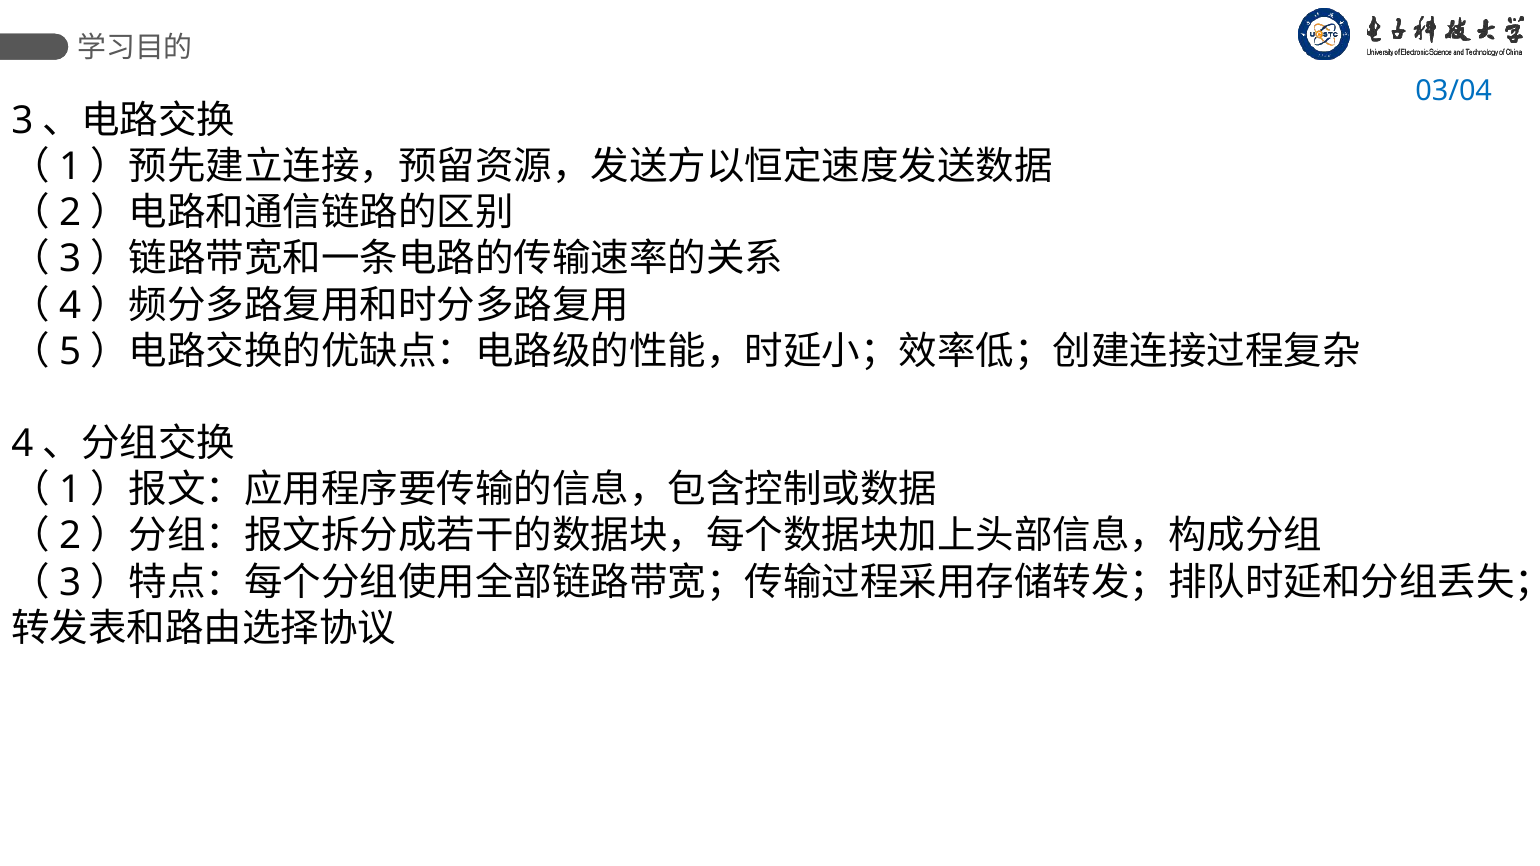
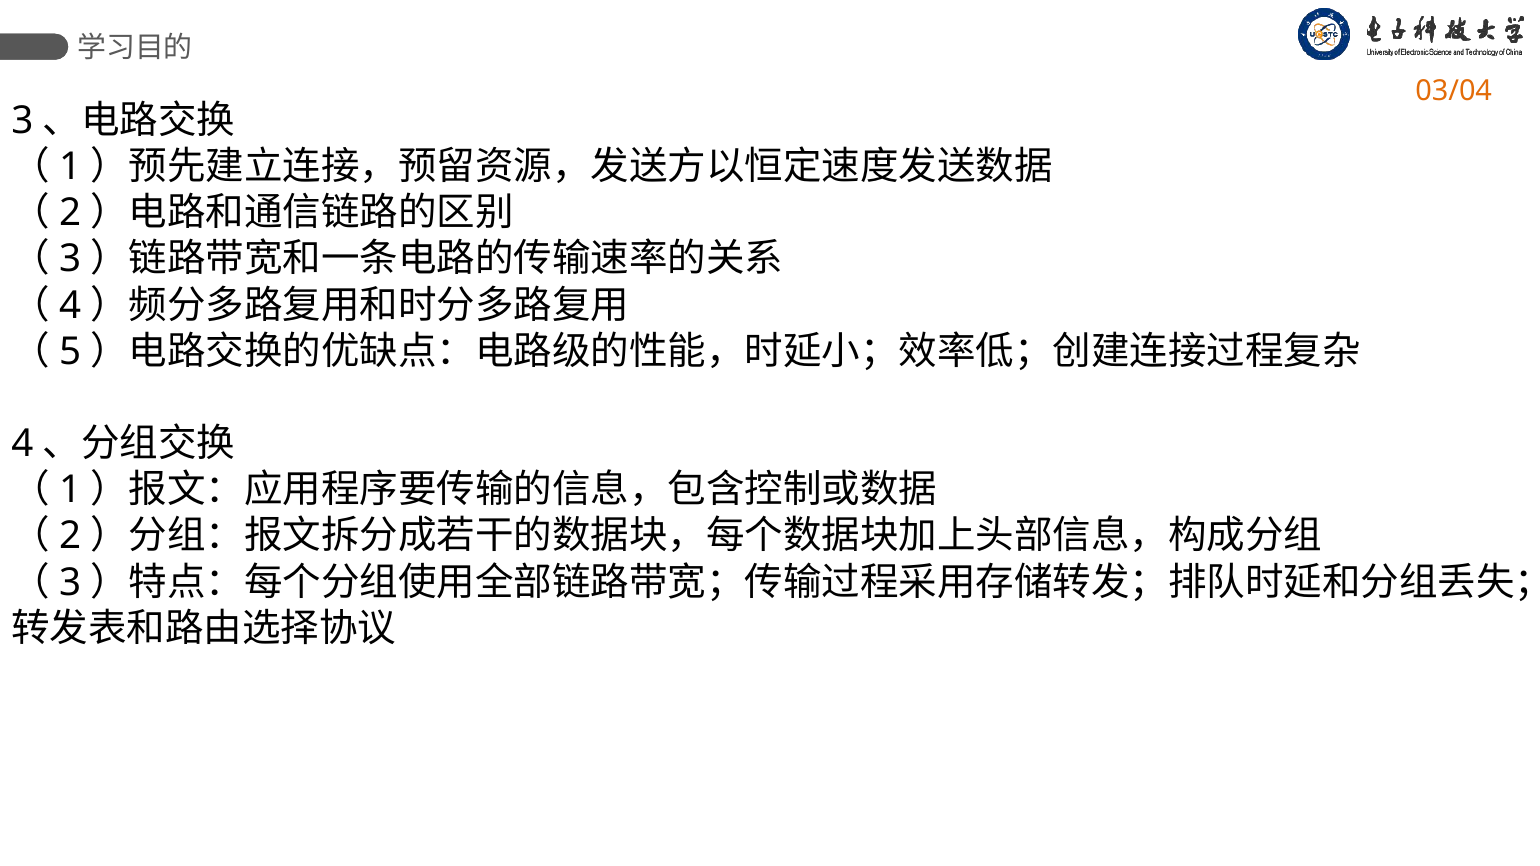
03/04 colour: blue -> orange (1454, 91)
